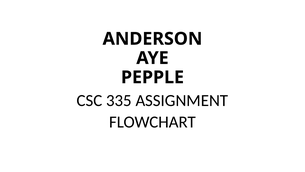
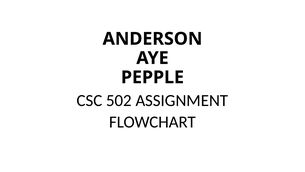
335: 335 -> 502 (119, 100)
